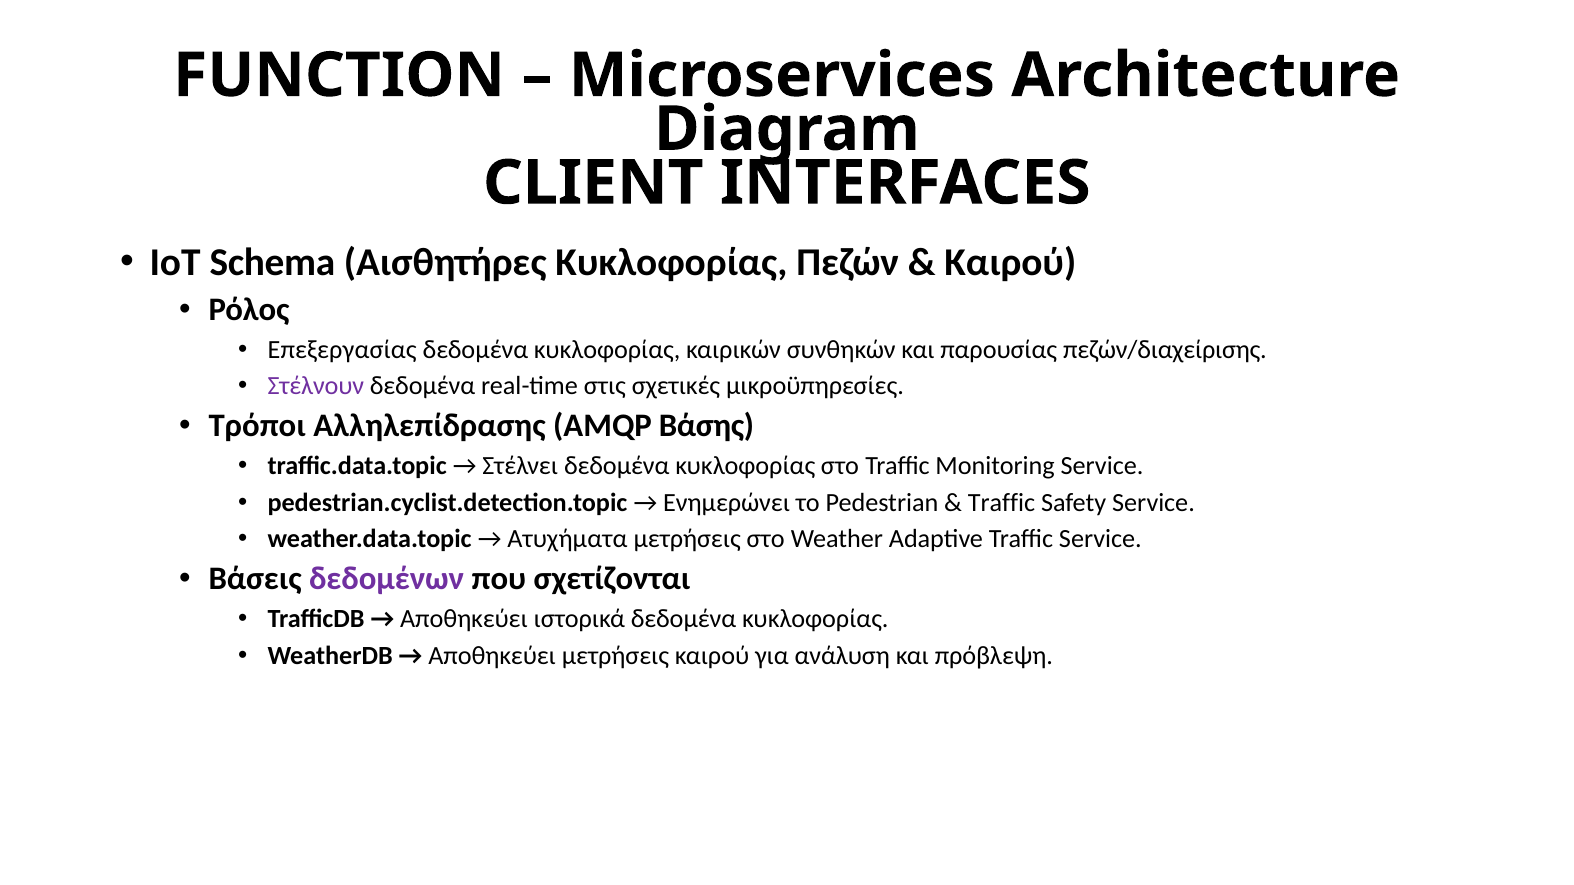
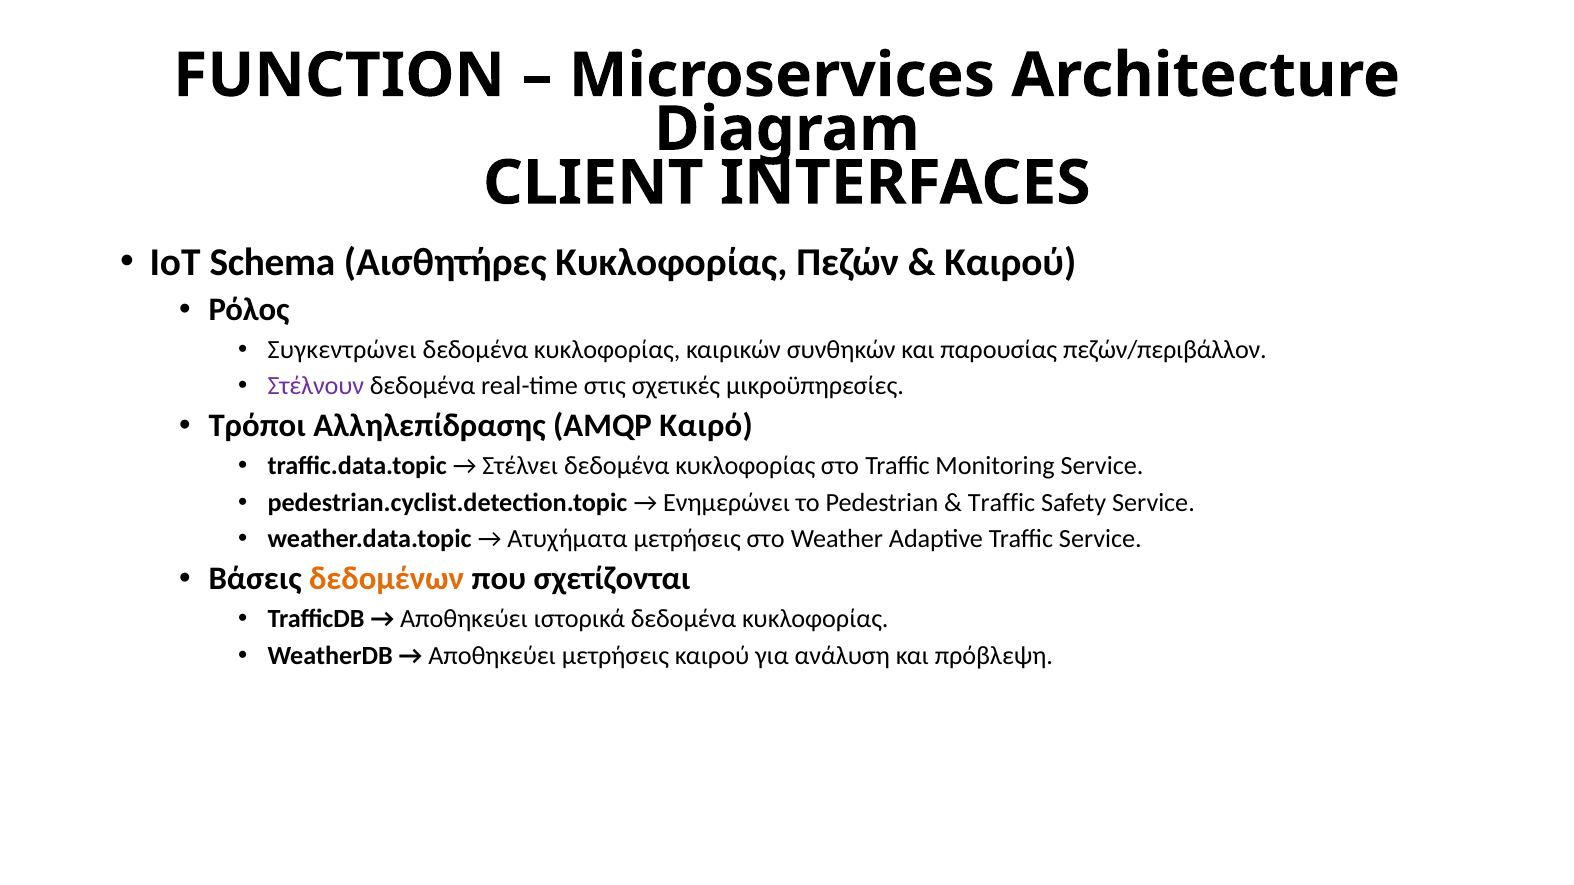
Επεξεργασίας: Επεξεργασίας -> Συγκεντρώνει (342, 350)
πεζών/διαχείρισης: πεζών/διαχείρισης -> πεζών/περιβάλλον (1165, 350)
Βάσης: Βάσης -> Καιρό (706, 426)
δεδομένων colour: purple -> orange (387, 579)
